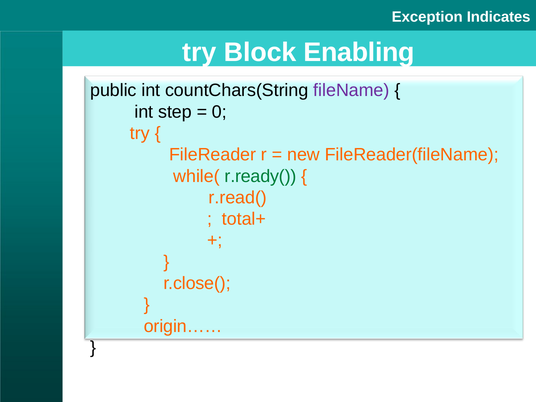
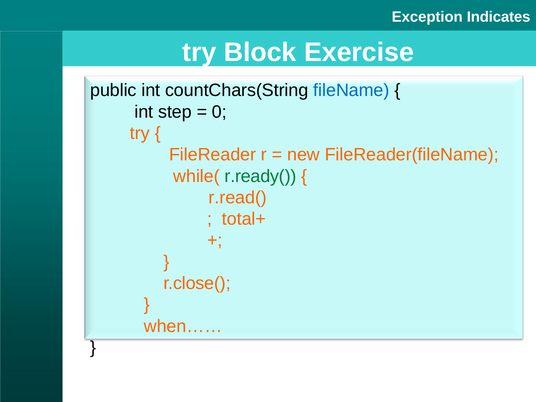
Enabling: Enabling -> Exercise (359, 52)
fileName colour: purple -> blue (351, 90)
origin……: origin…… -> when…… (183, 326)
